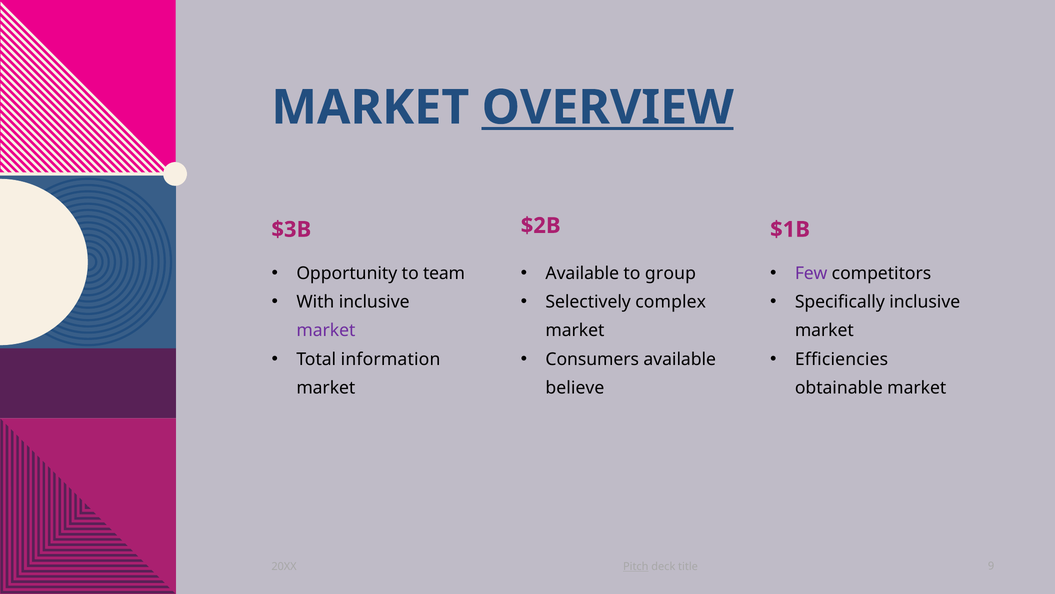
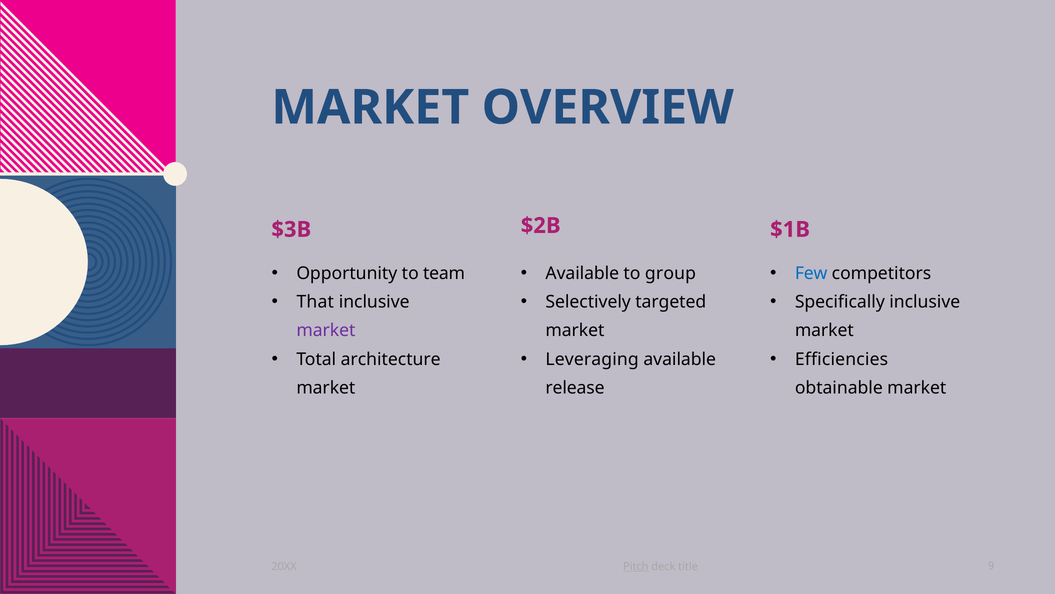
OVERVIEW underline: present -> none (608, 108)
Few colour: purple -> blue (811, 273)
complex: complex -> targeted (671, 302)
With: With -> That (315, 302)
Consumers: Consumers -> Leveraging (592, 359)
information: information -> architecture (391, 359)
believe: believe -> release (575, 387)
